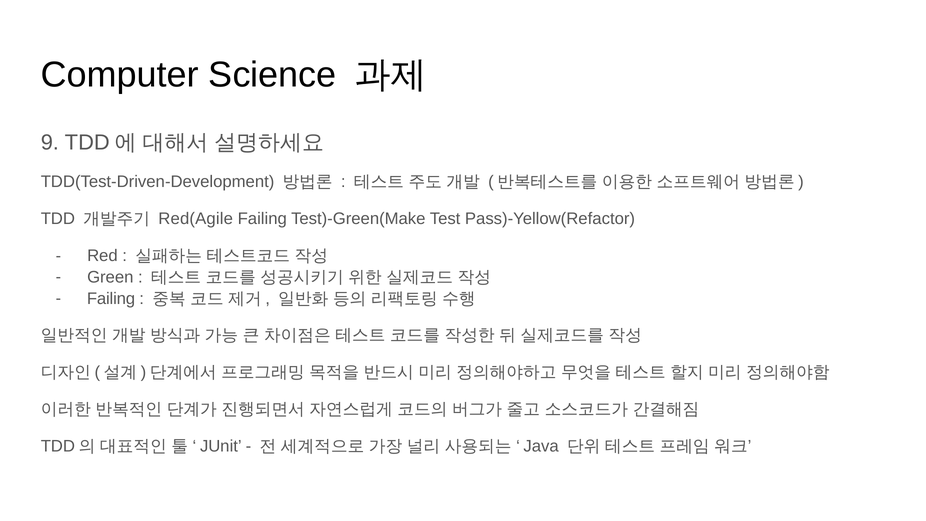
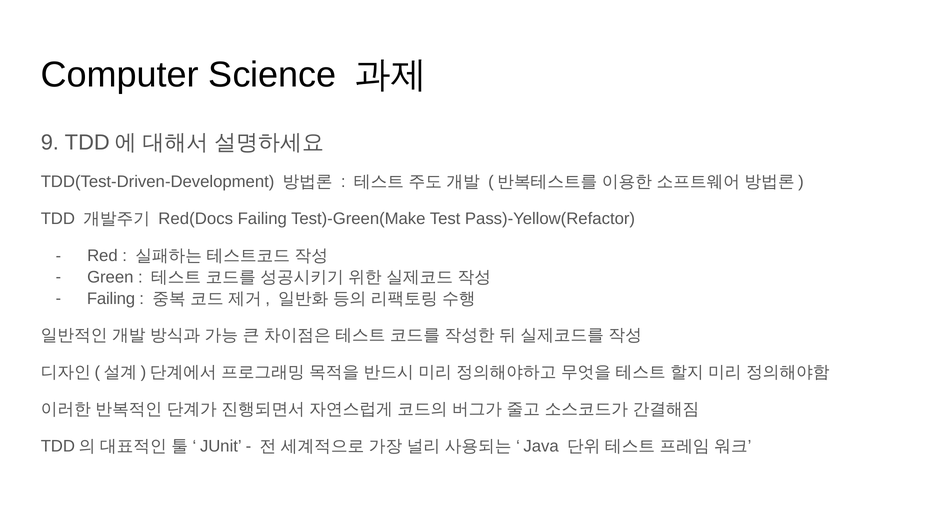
Red(Agile: Red(Agile -> Red(Docs (196, 219)
